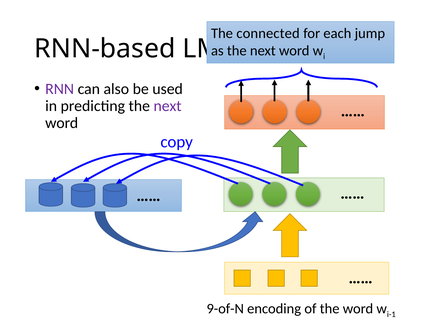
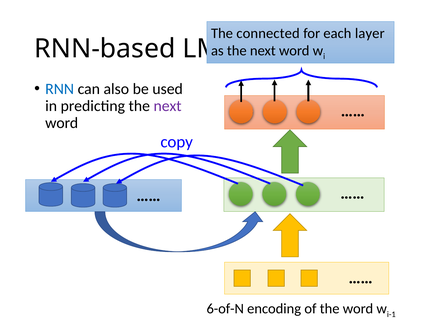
jump: jump -> layer (370, 33)
RNN colour: purple -> blue (60, 89)
9-of-N: 9-of-N -> 6-of-N (225, 309)
